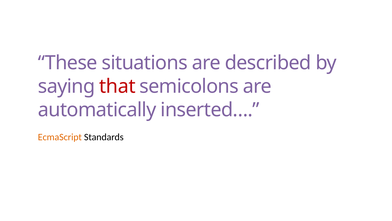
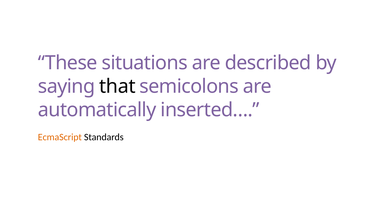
that colour: red -> black (117, 86)
